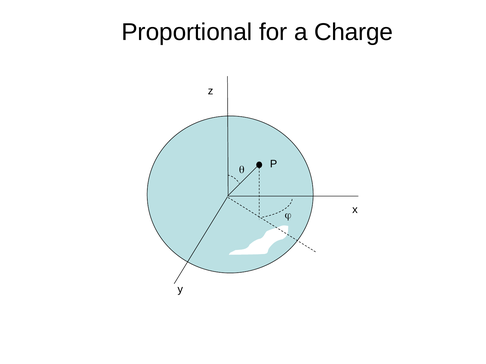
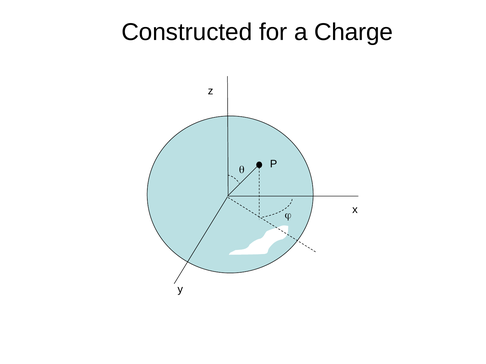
Proportional: Proportional -> Constructed (187, 32)
